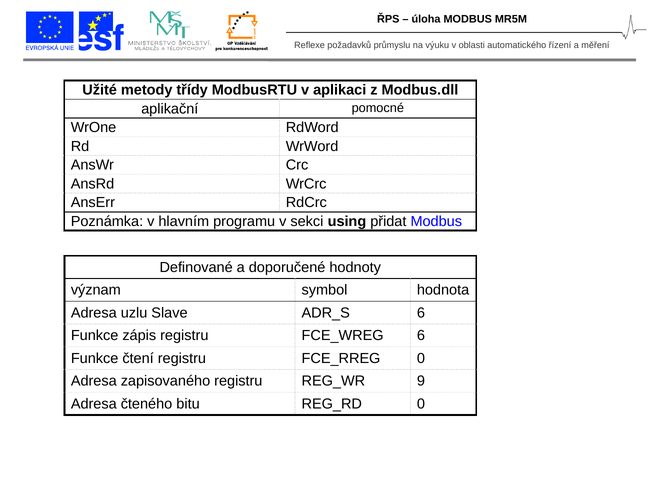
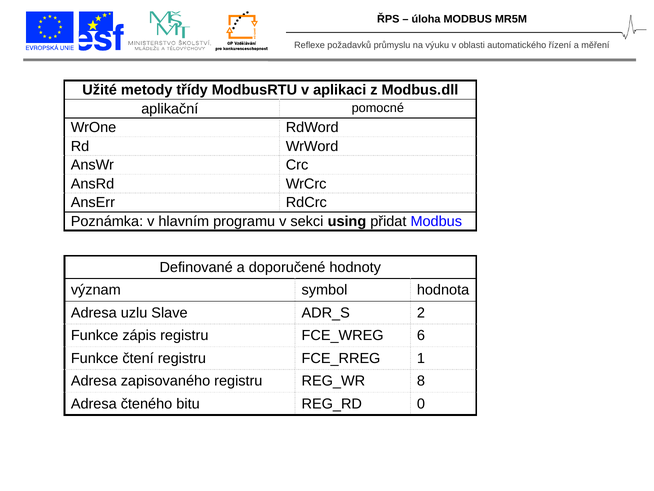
6: 6 -> 2 (421, 313)
0: 0 -> 1 (421, 358)
9: 9 -> 8 (421, 381)
